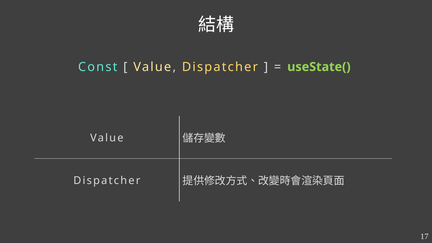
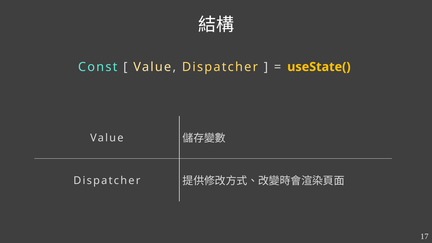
useState( colour: light green -> yellow (319, 67)
